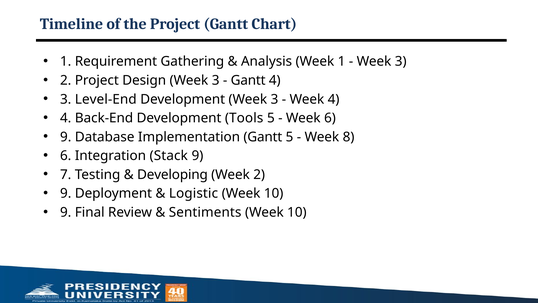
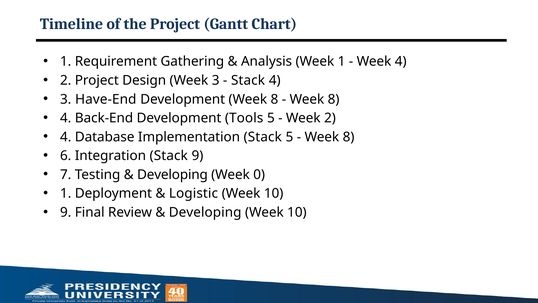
3: 3 -> 4 (401, 61)
Gantt: Gantt -> Stack (248, 80)
Level-End: Level-End -> Have-End (106, 99)
Development Week 3: 3 -> 8 (274, 99)
4: 4 -> 8 (334, 99)
Week 6: 6 -> 2 (330, 118)
9: 9 -> 4 (66, 137)
Implementation Gantt: Gantt -> Stack (263, 137)
Week 2: 2 -> 0 (259, 174)
9: 9 -> 1 (66, 193)
Sentiments: Sentiments -> Developing (205, 212)
